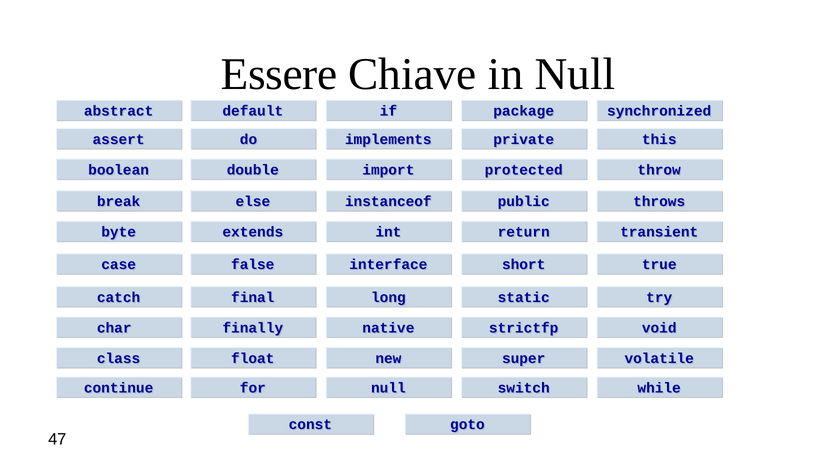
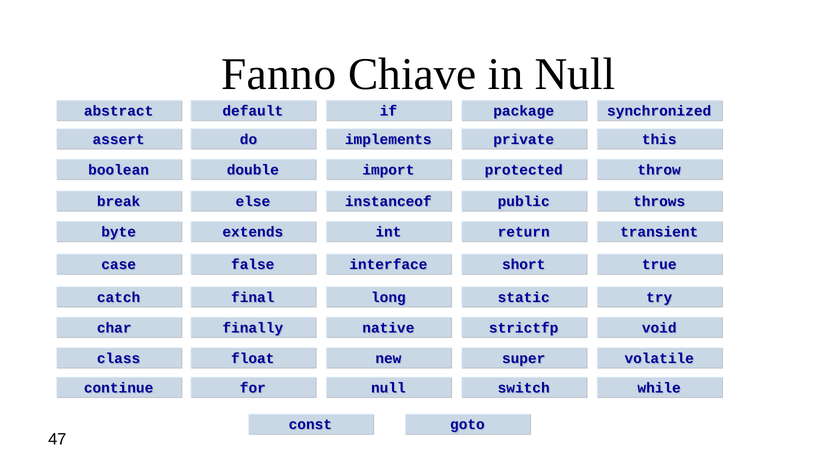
Essere: Essere -> Fanno (279, 74)
